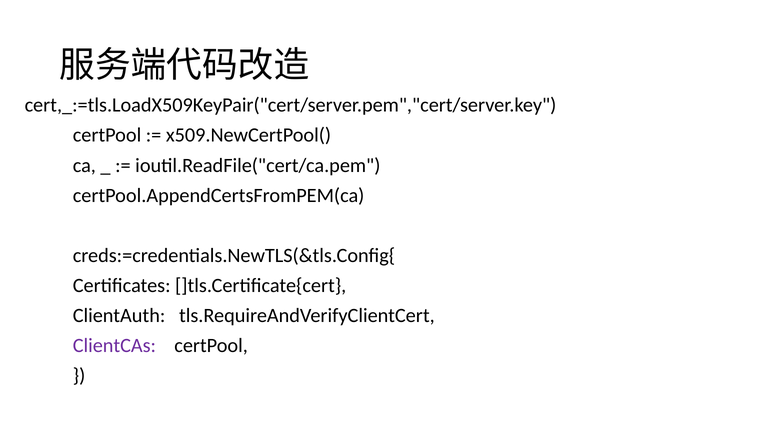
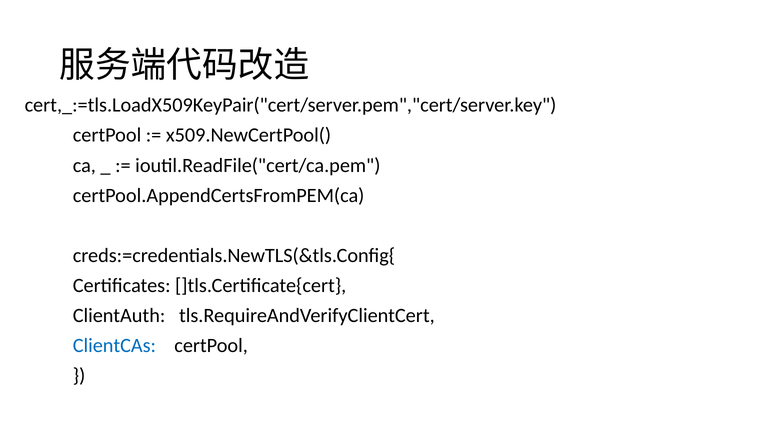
ClientCAs colour: purple -> blue (114, 345)
